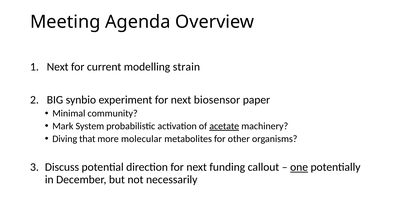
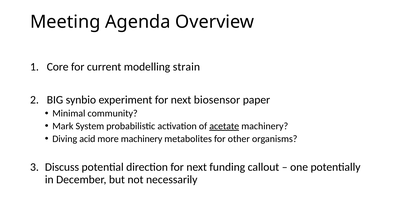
Next: Next -> Core (58, 67)
that: that -> acid (87, 139)
more molecular: molecular -> machinery (142, 139)
one underline: present -> none (299, 167)
